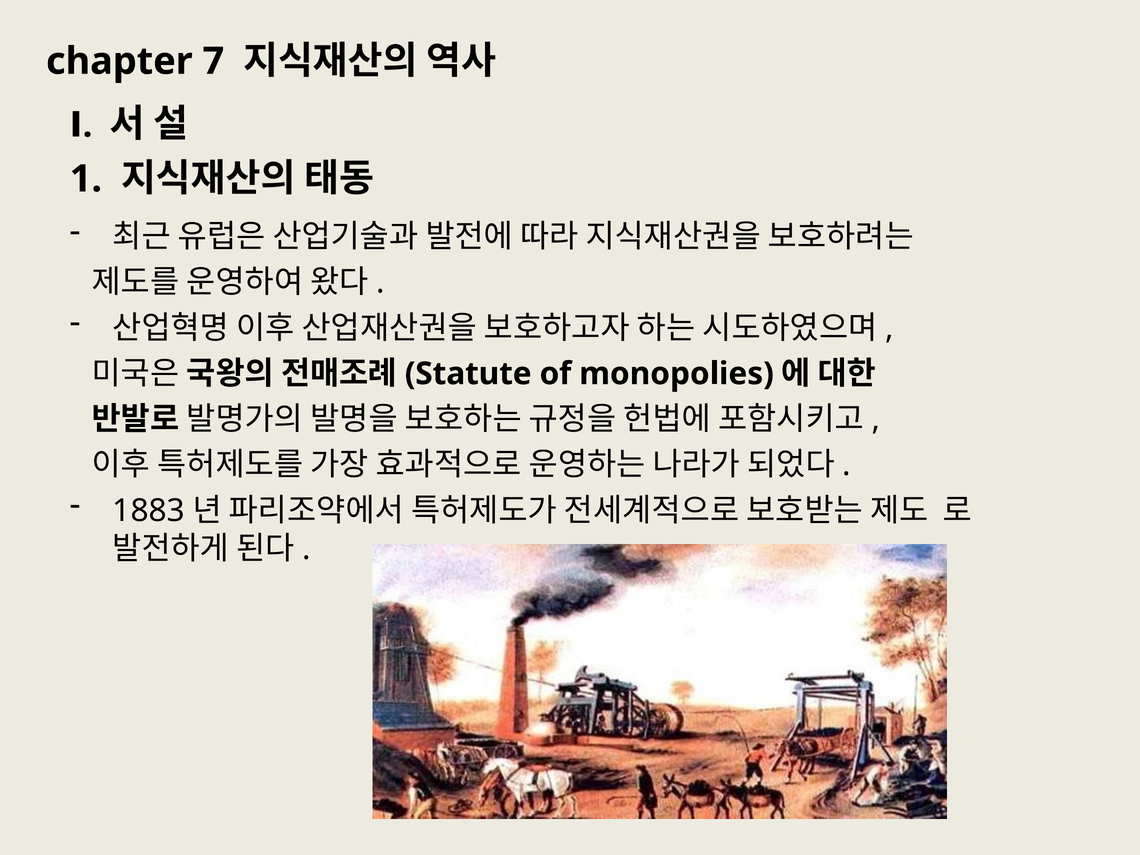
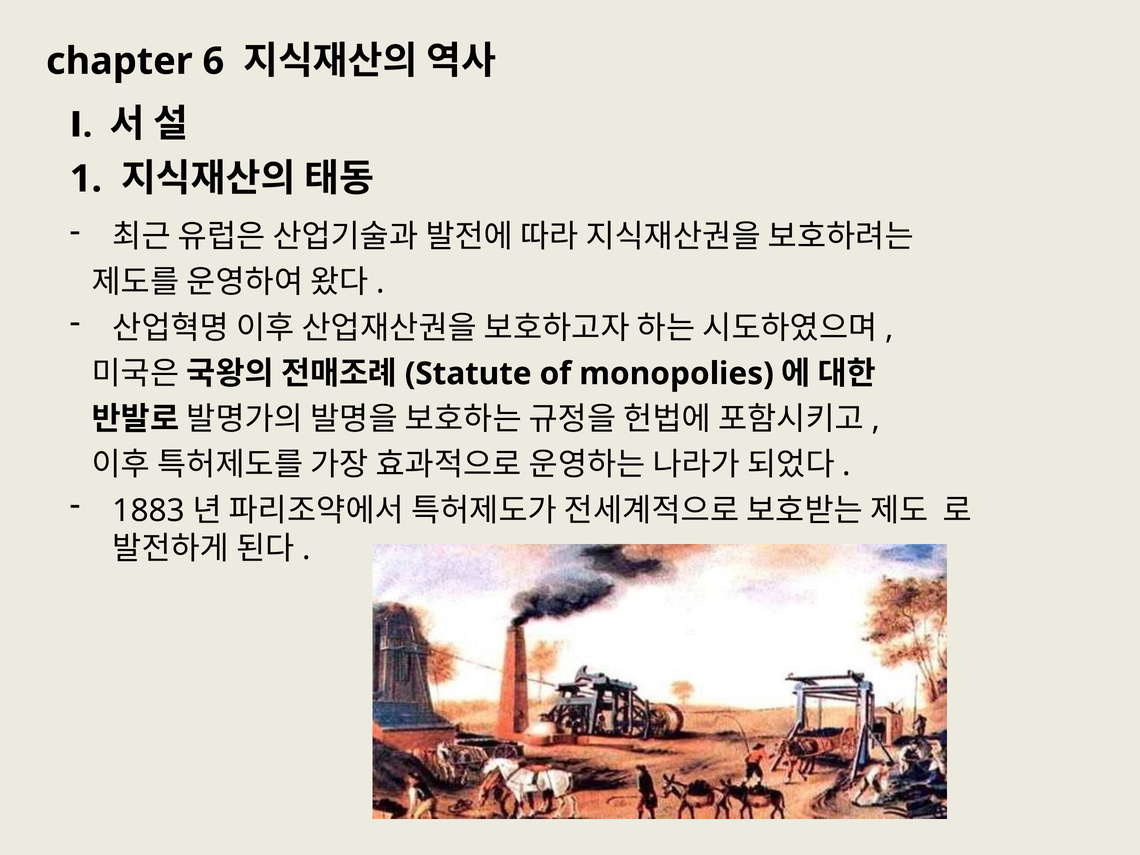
7: 7 -> 6 (213, 61)
